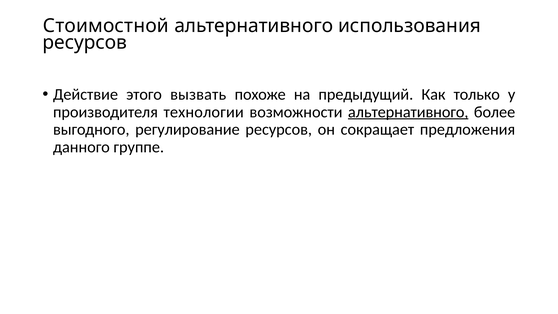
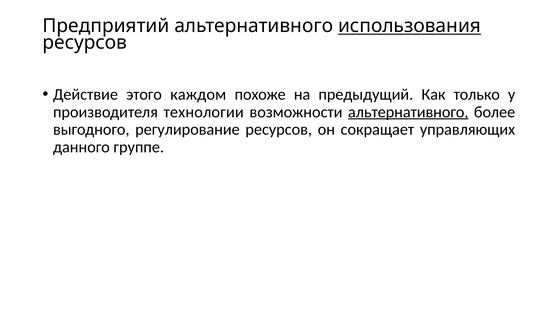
Стоимостной: Стоимостной -> Предприятий (106, 26)
использования underline: none -> present (410, 26)
вызвать: вызвать -> каждом (198, 94)
предложения: предложения -> управляющих (468, 130)
